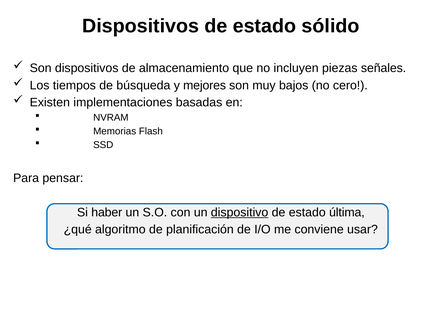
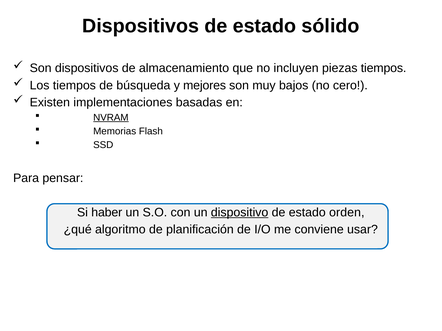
piezas señales: señales -> tiempos (384, 68)
NVRAM underline: none -> present (111, 118)
última: última -> orden (347, 213)
